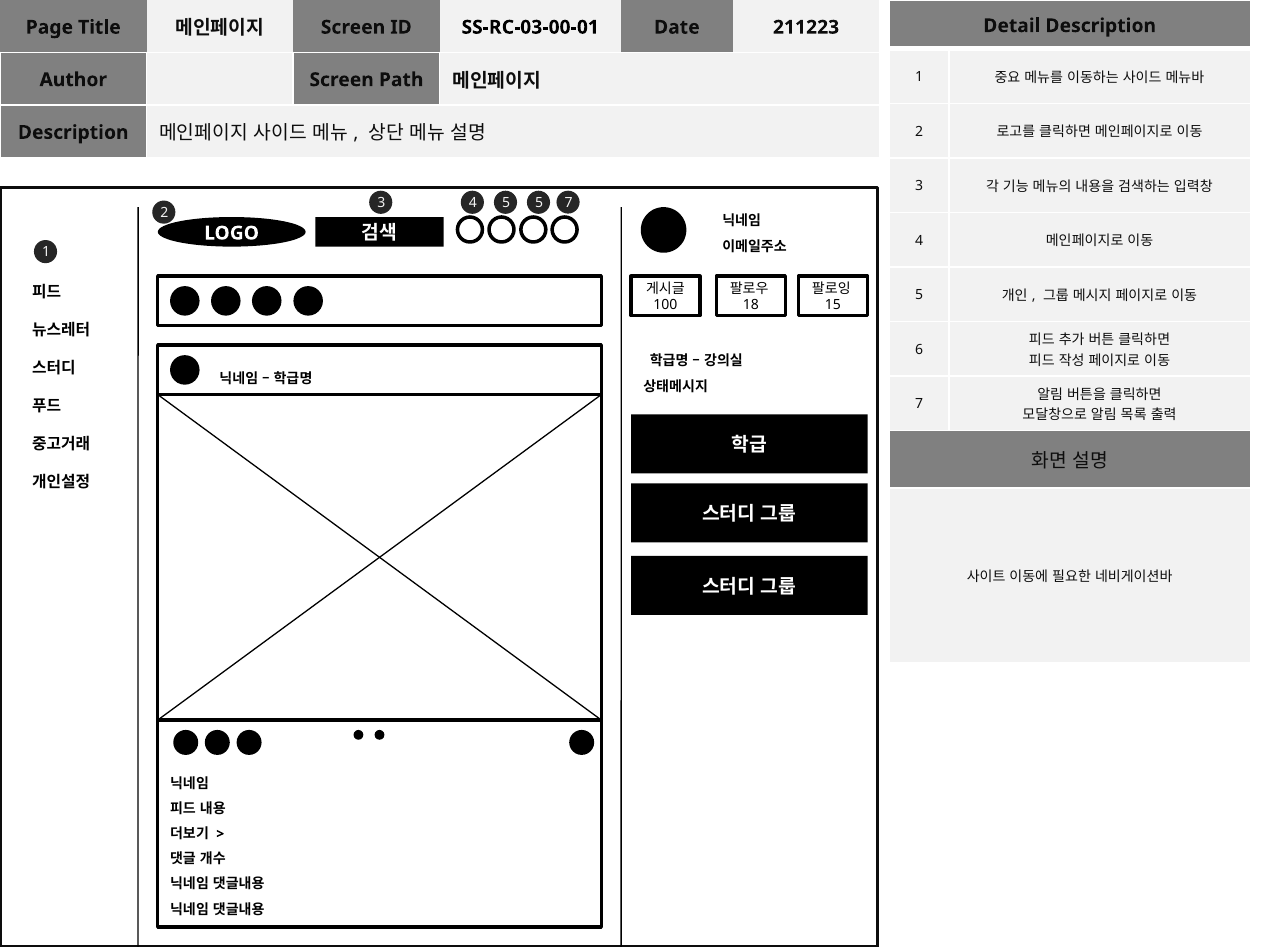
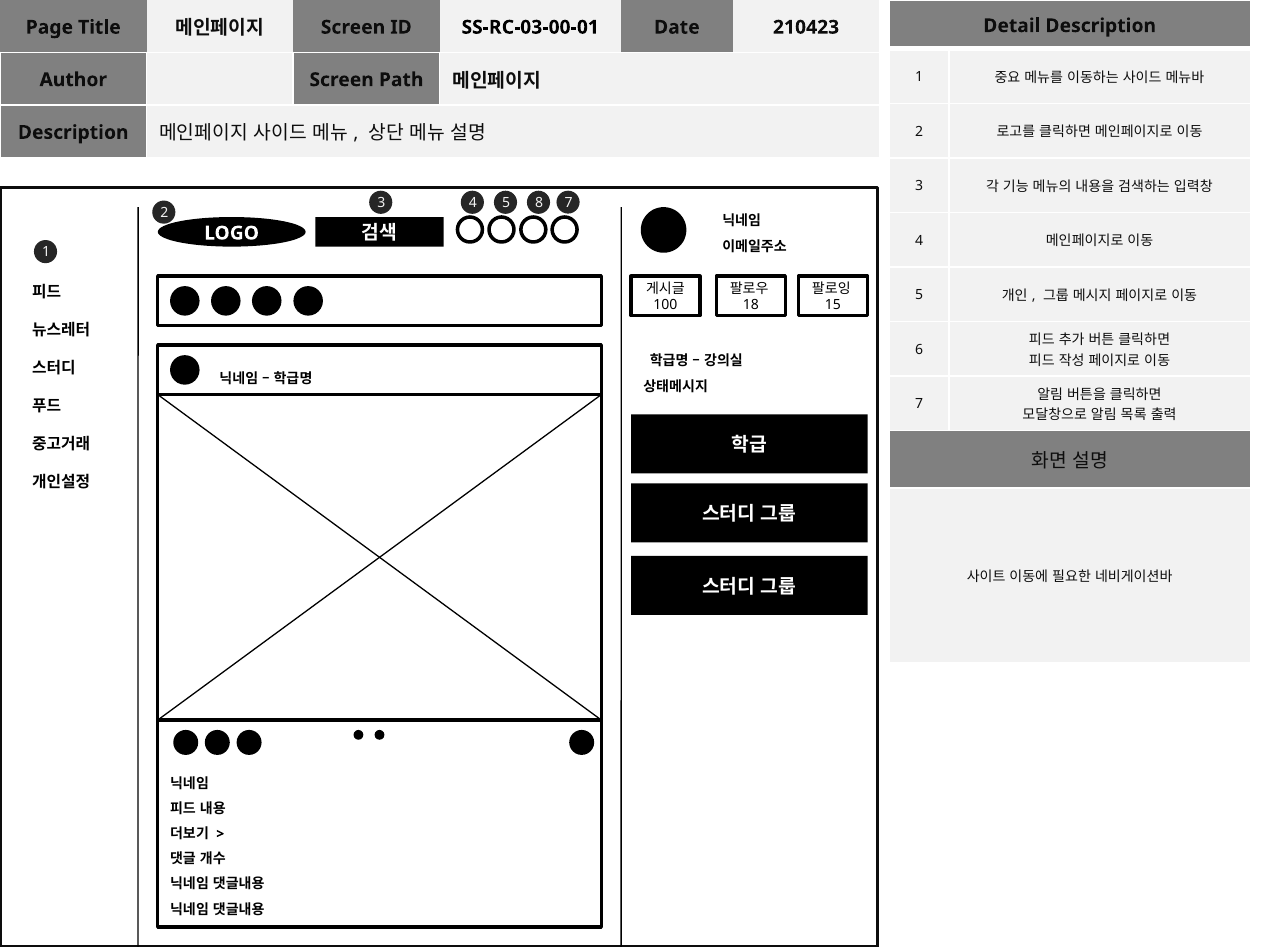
211223: 211223 -> 210423 (806, 27)
5 5: 5 -> 8 (539, 203)
